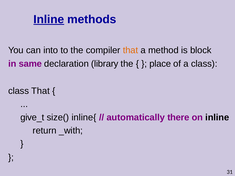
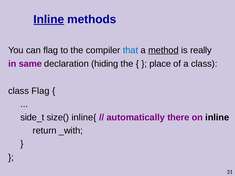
can into: into -> flag (51, 50)
that colour: orange -> blue (130, 50)
method underline: none -> present (163, 50)
block: block -> really (201, 50)
library: library -> hiding (105, 64)
class That: That -> Flag (40, 91)
give_t: give_t -> side_t (32, 118)
